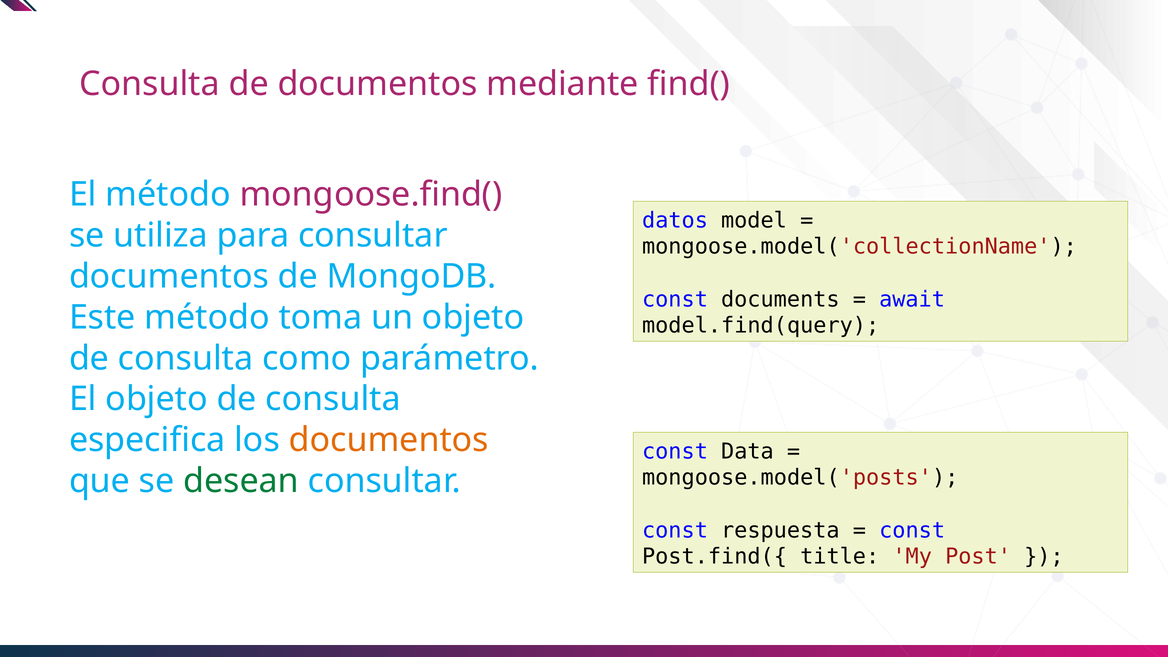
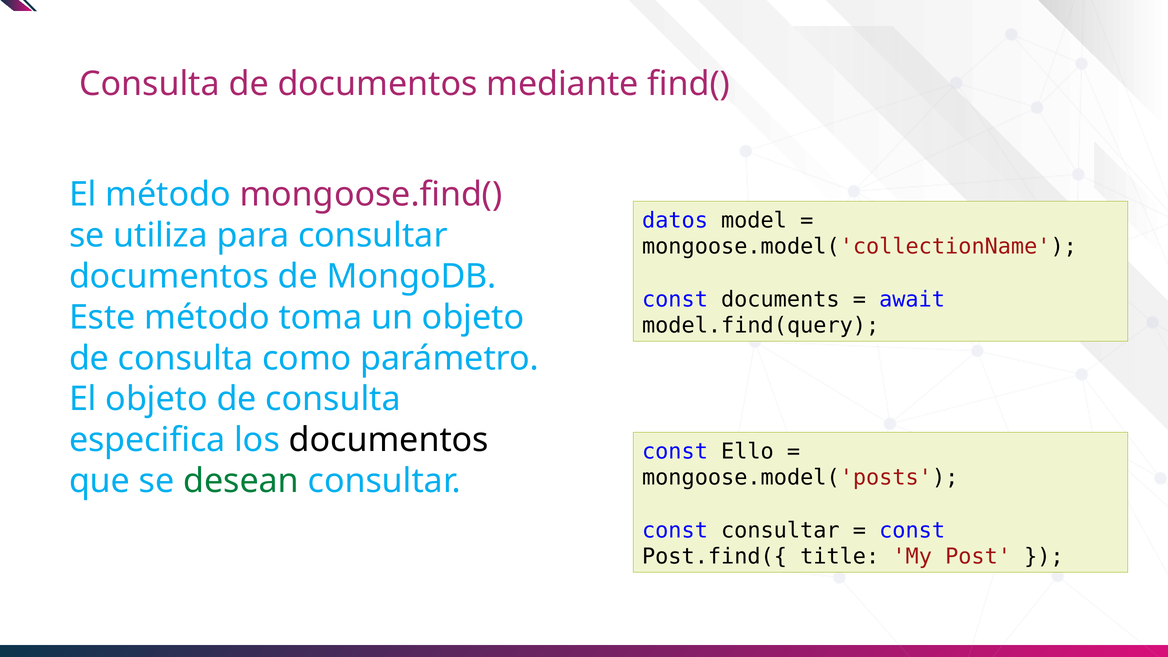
documentos colour: orange -> black (389, 440)
Data: Data -> Ello (747, 451)
const respuesta: respuesta -> consultar (780, 530)
